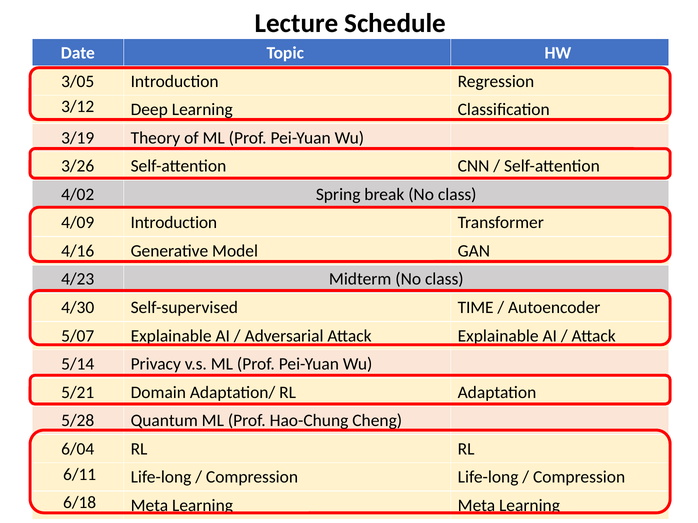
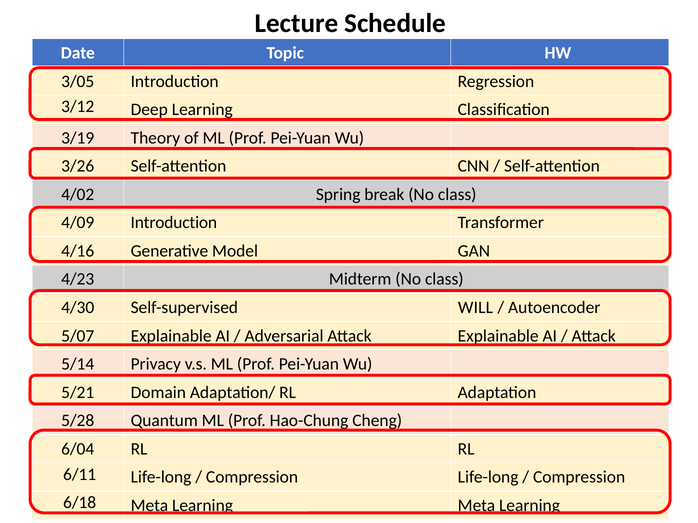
TIME: TIME -> WILL (476, 308)
